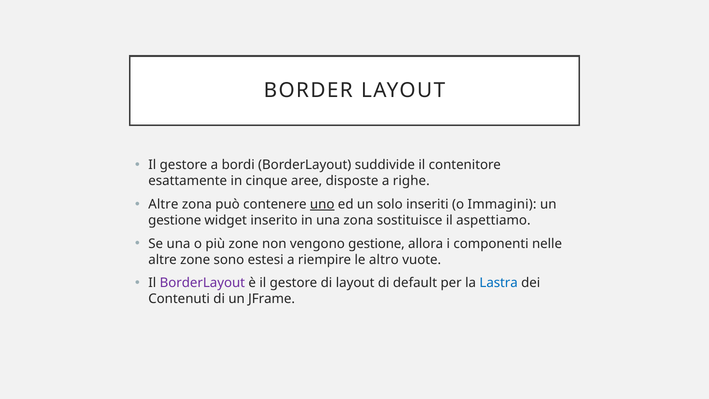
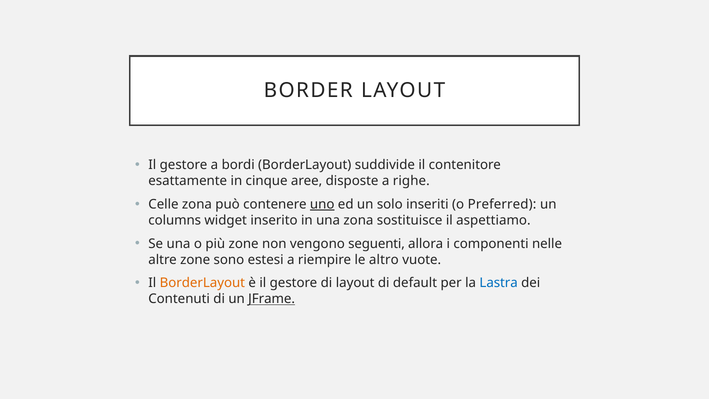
Altre: Altre -> Celle (163, 204)
Immagini: Immagini -> Preferred (502, 204)
gestione: gestione -> columns (175, 220)
vengono gestione: gestione -> seguenti (377, 244)
BorderLayout colour: purple -> orange (202, 283)
JFrame underline: none -> present (272, 299)
